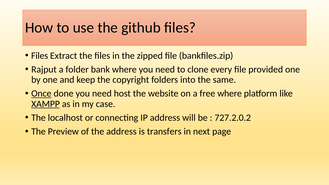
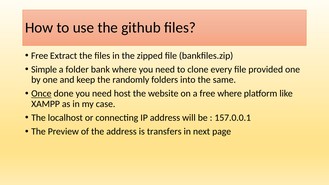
Files: Files -> Free (40, 56)
Rajput: Rajput -> Simple (44, 69)
copyright: copyright -> randomly (131, 80)
XAMPP underline: present -> none (46, 104)
727.2.0.2: 727.2.0.2 -> 157.0.0.1 (233, 118)
